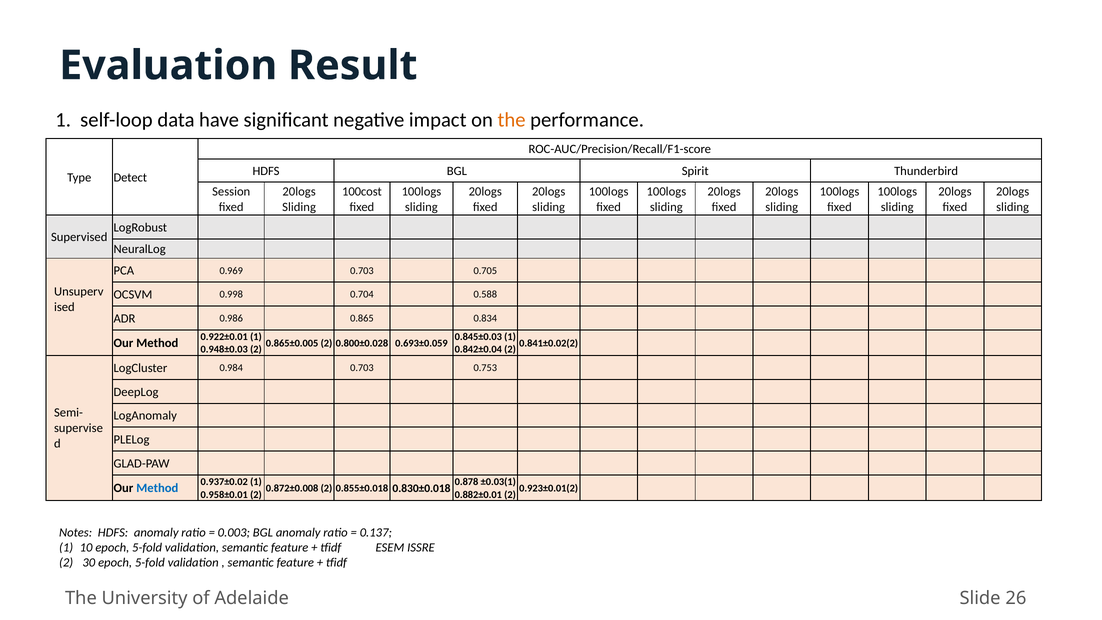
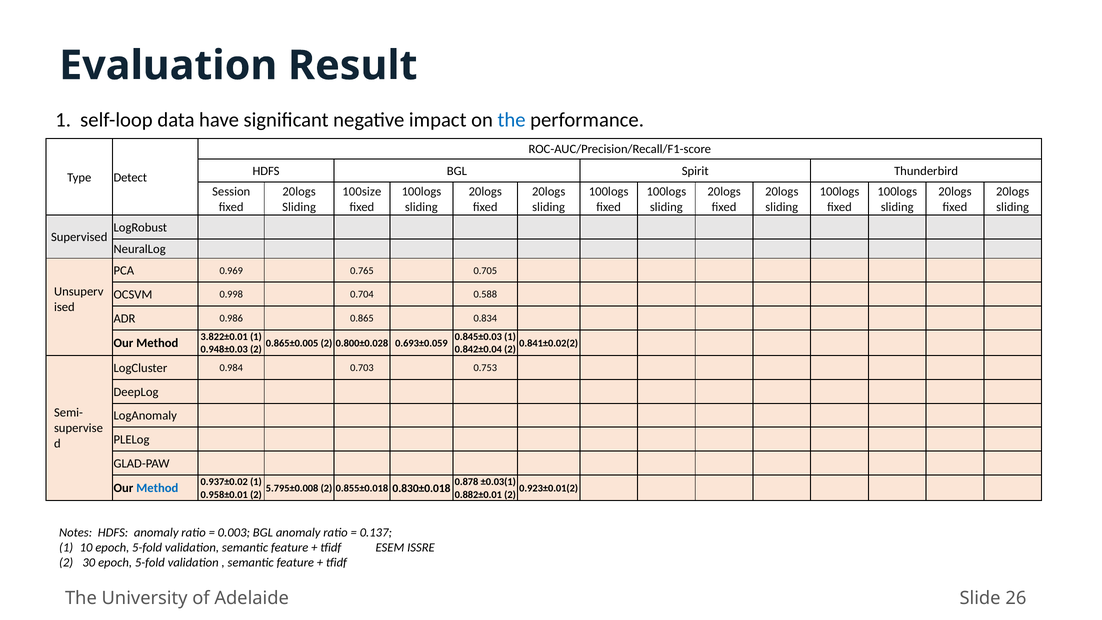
the colour: orange -> blue (512, 120)
100cost: 100cost -> 100size (362, 191)
0.969 0.703: 0.703 -> 0.765 (362, 271)
0.922±0.01: 0.922±0.01 -> 3.822±0.01 (224, 337)
0.872±0.008: 0.872±0.008 -> 5.795±0.008 (292, 488)
